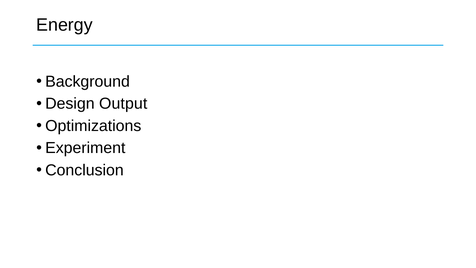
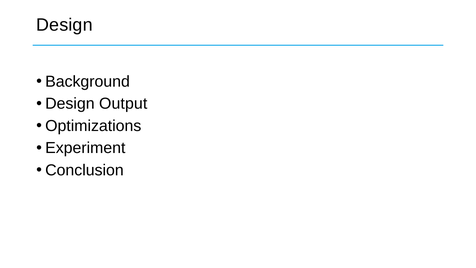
Energy: Energy -> Design (64, 25)
